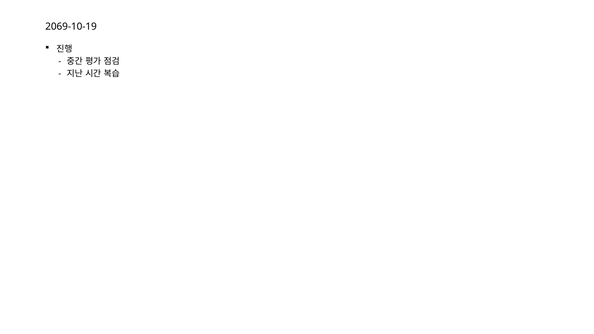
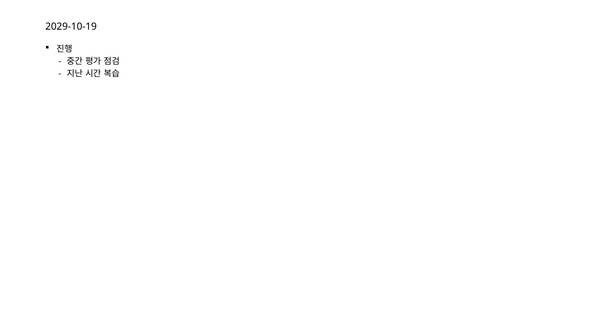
2069-10-19: 2069-10-19 -> 2029-10-19 (71, 26)
